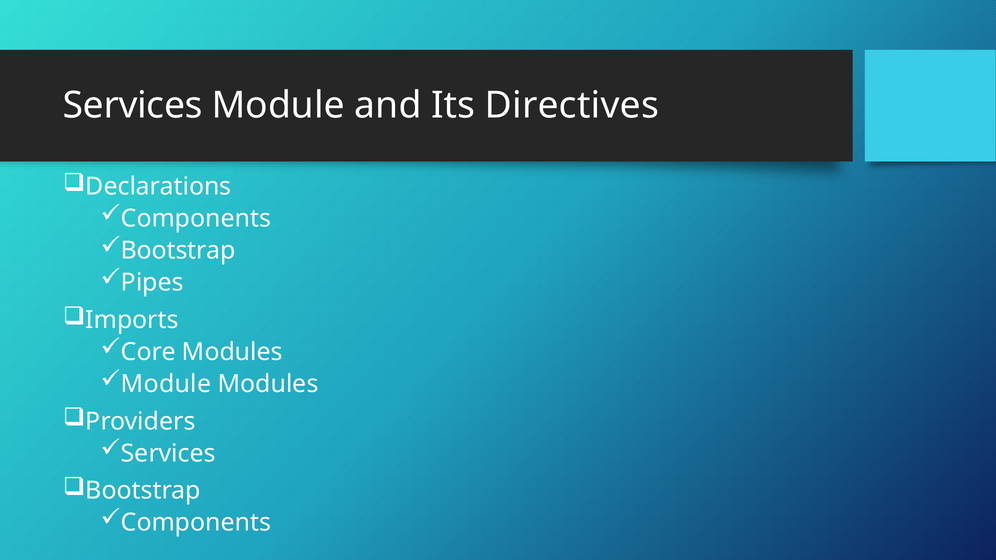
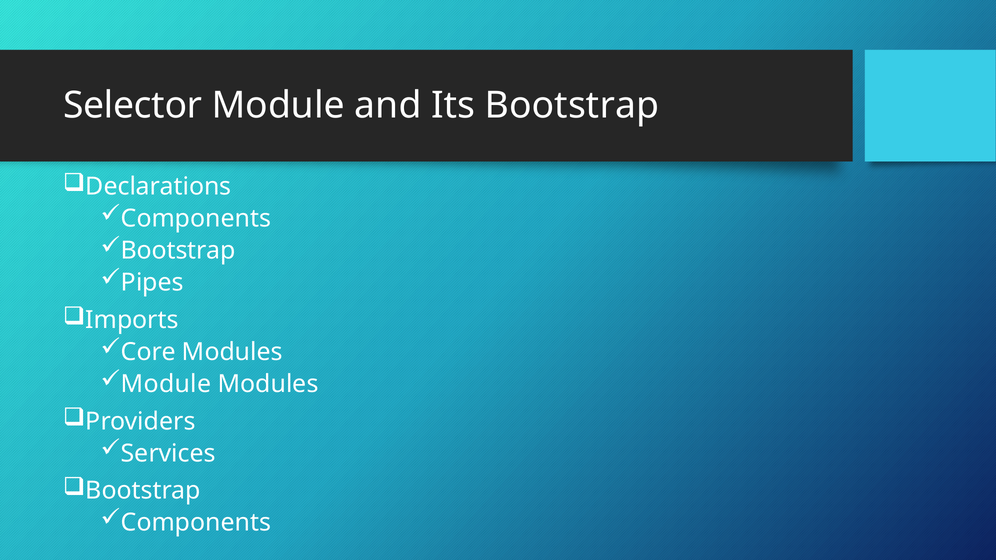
Services: Services -> Selector (133, 105)
Its Directives: Directives -> Bootstrap (572, 105)
